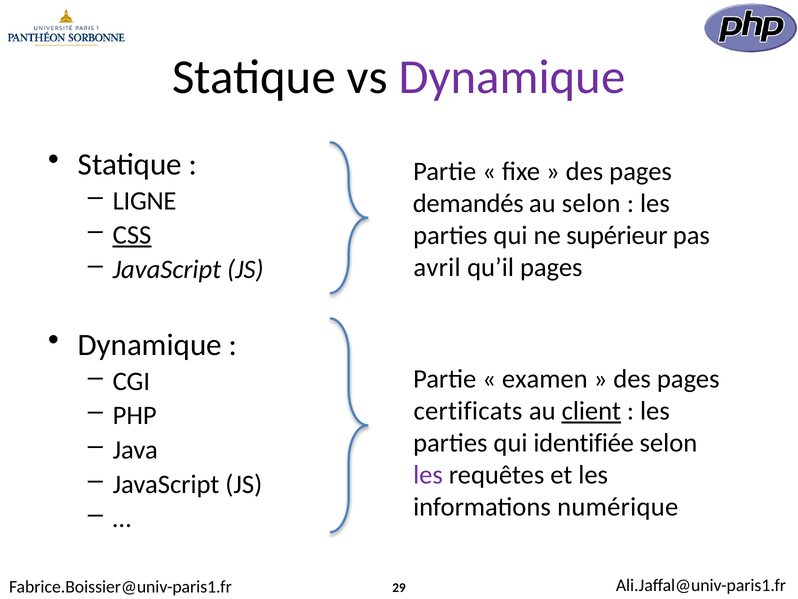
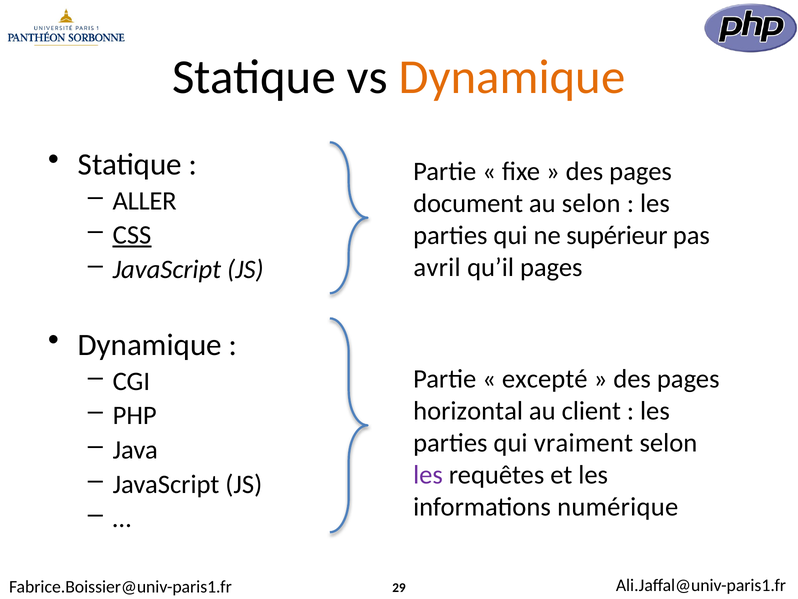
Dynamique colour: purple -> orange (512, 77)
LIGNE: LIGNE -> ALLER (145, 201)
demandés: demandés -> document (468, 203)
examen: examen -> excepté (545, 379)
certificats: certificats -> horizontal (468, 411)
client underline: present -> none (591, 411)
identifiée: identifiée -> vraiment (583, 443)
